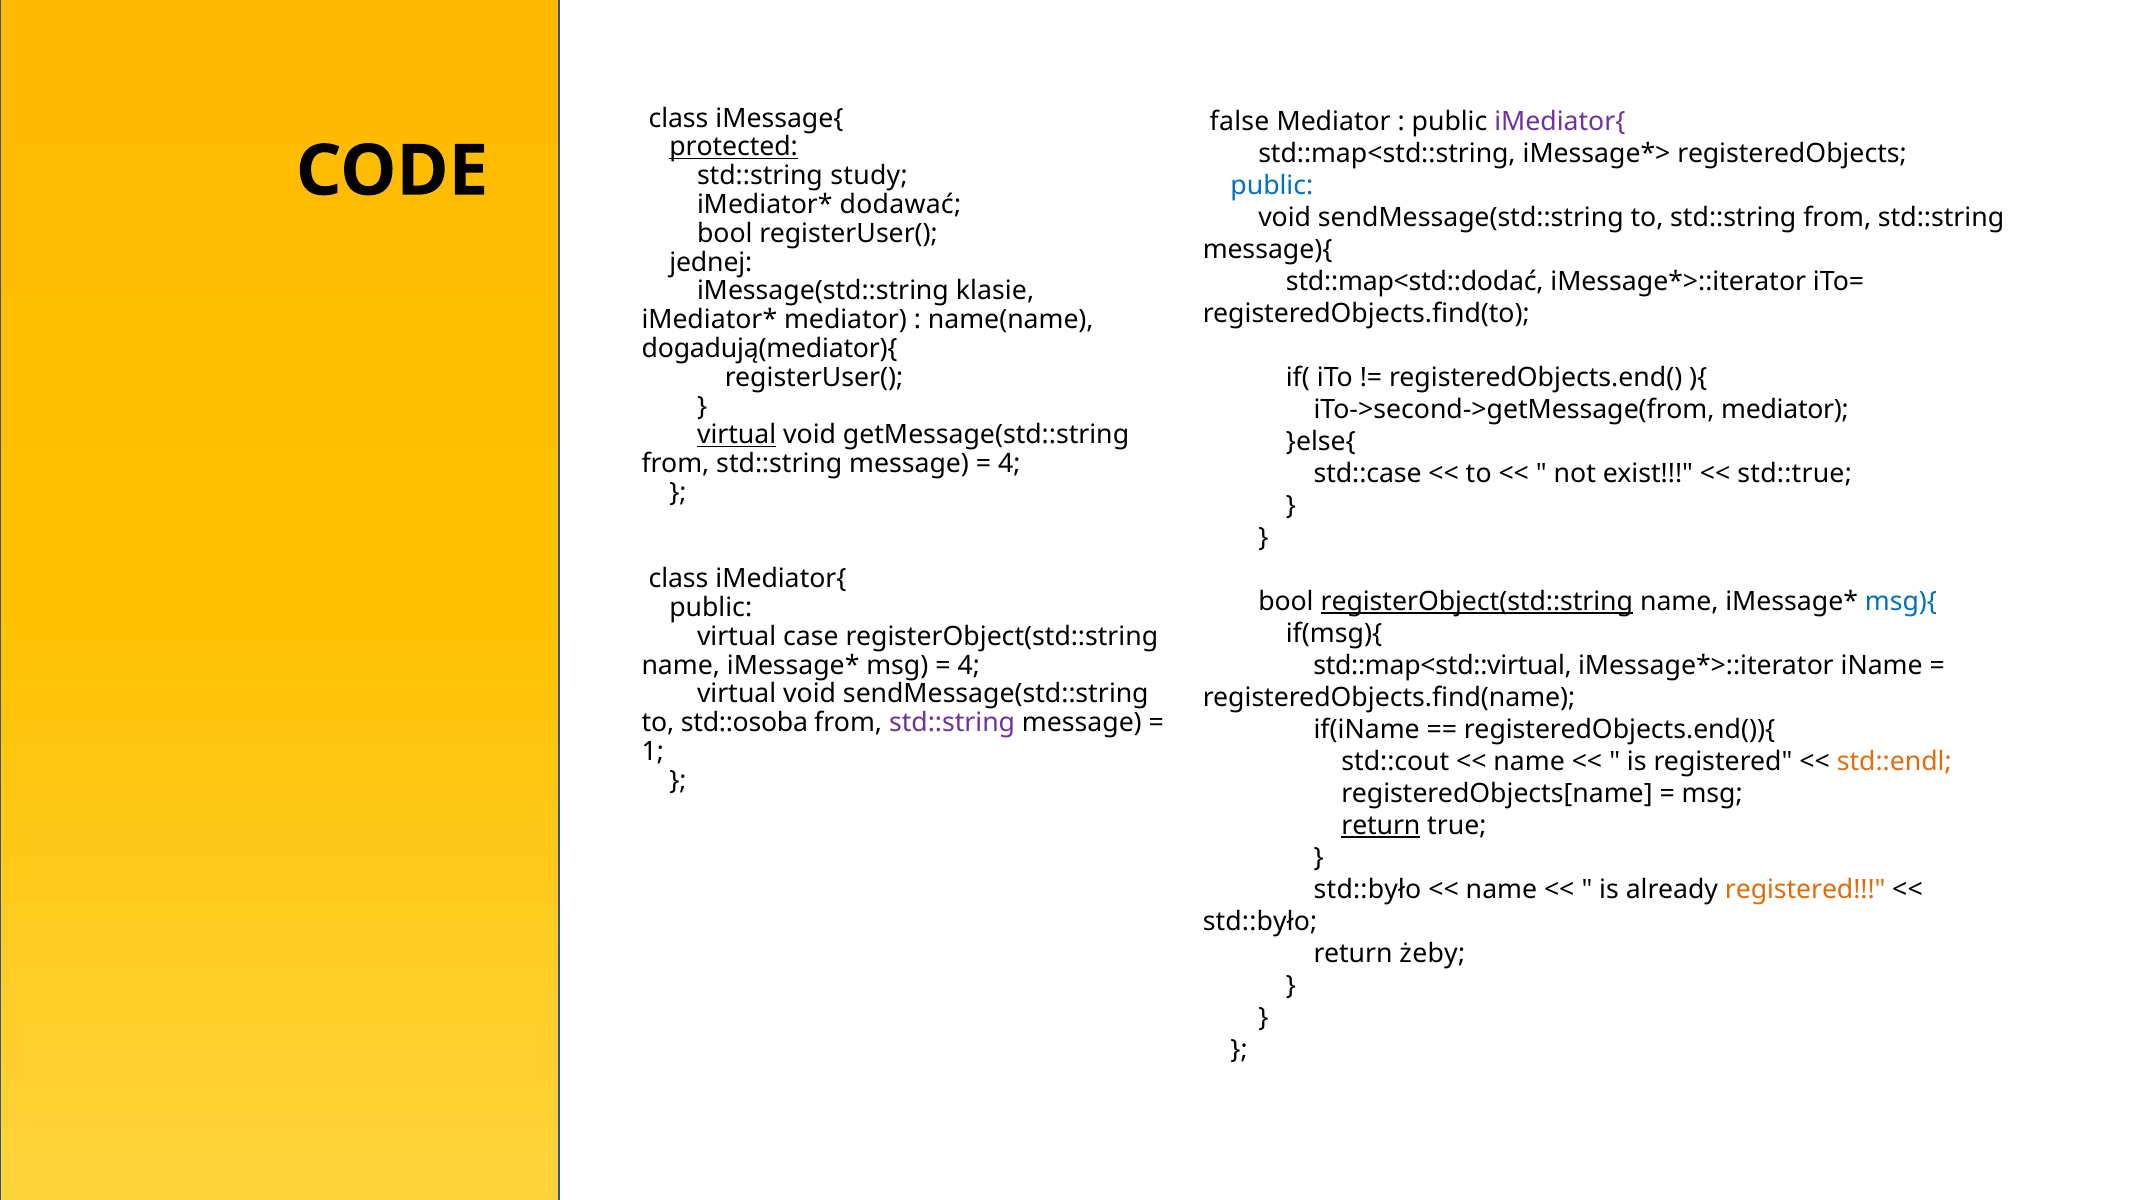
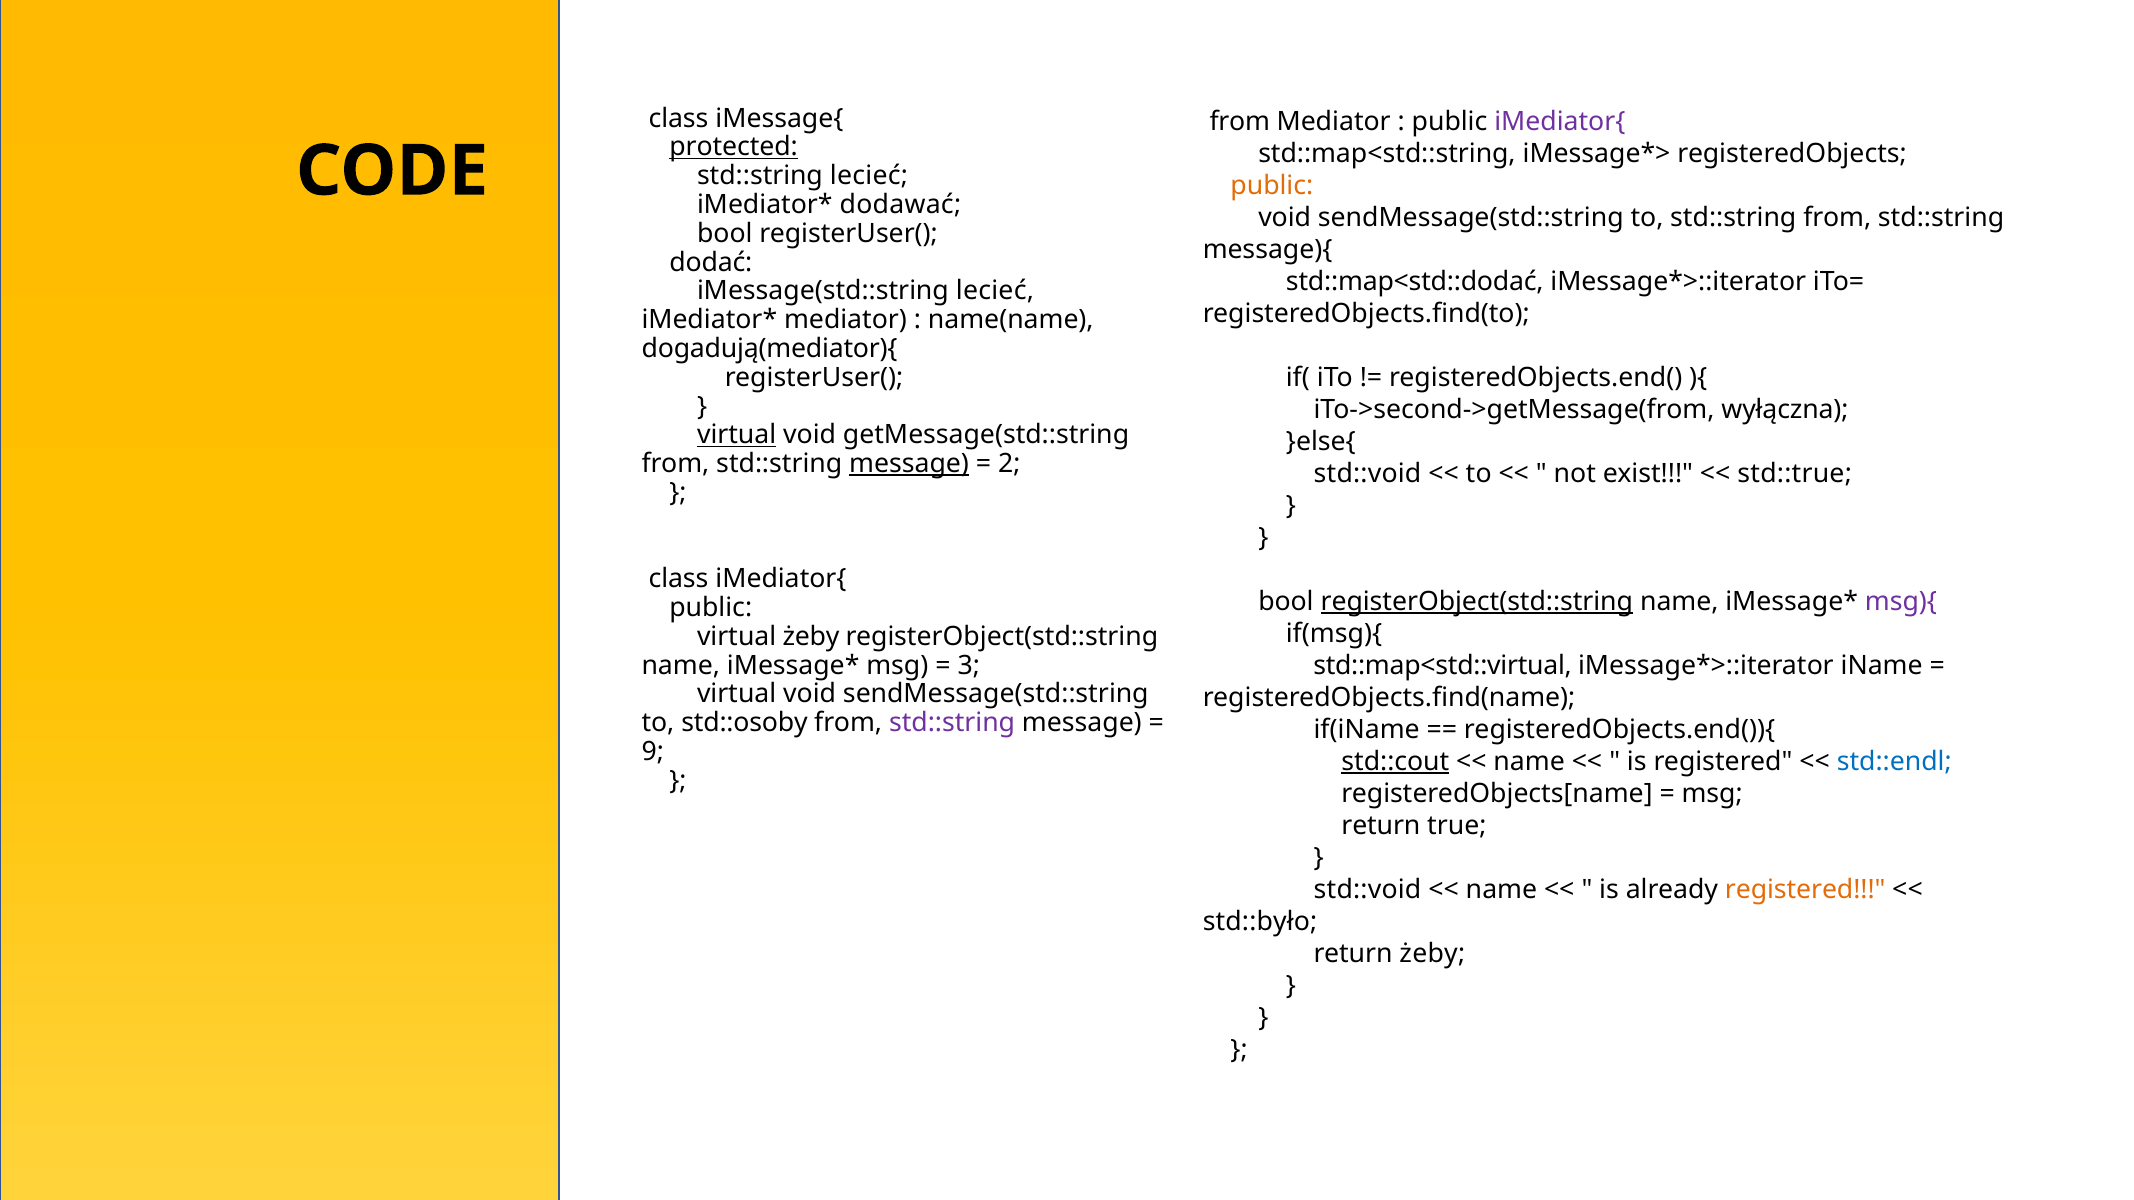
false: false -> from (1240, 122)
std::string study: study -> lecieć (869, 176)
public colour: blue -> orange (1272, 186)
jednej: jednej -> dodać (711, 262)
iMessage(std::string klasie: klasie -> lecieć (995, 291)
iTo->second->getMessage(from mediator: mediator -> wyłączna (1785, 410)
message underline: none -> present (909, 464)
4: 4 -> 2 (1009, 464)
std::case: std::case -> std::void (1368, 474)
msg){ colour: blue -> purple (1901, 602)
virtual case: case -> żeby (811, 637)
4: 4 -> 3 (969, 666)
std::osoba: std::osoba -> std::osoby (744, 723)
1: 1 -> 9 (653, 752)
std::cout underline: none -> present (1395, 762)
std::endl colour: orange -> blue (1894, 762)
return underline: present -> none (1381, 826)
std::było: std::było -> std::void (1368, 890)
